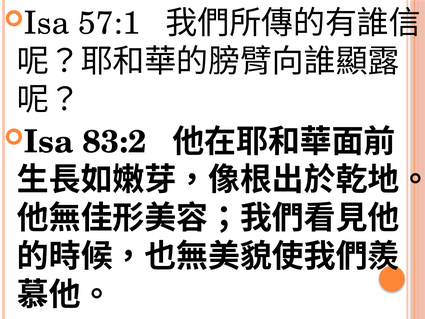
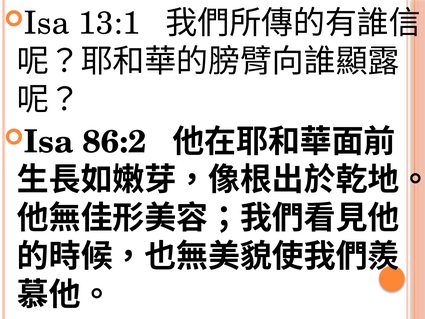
57:1: 57:1 -> 13:1 (109, 23)
83:2: 83:2 -> 86:2 (115, 142)
